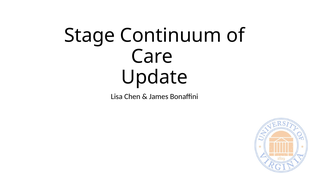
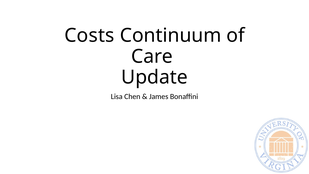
Stage: Stage -> Costs (89, 36)
